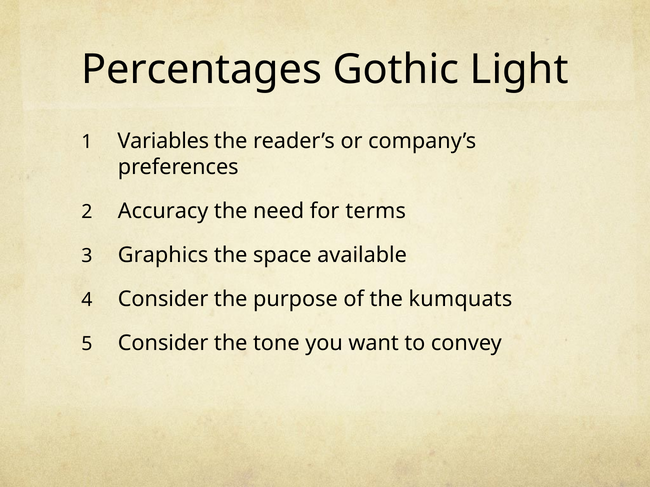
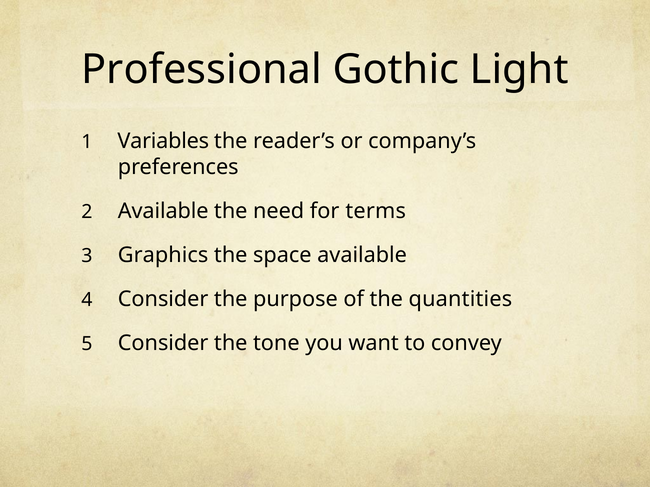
Percentages: Percentages -> Professional (202, 70)
Accuracy: Accuracy -> Available (163, 211)
kumquats: kumquats -> quantities (460, 299)
